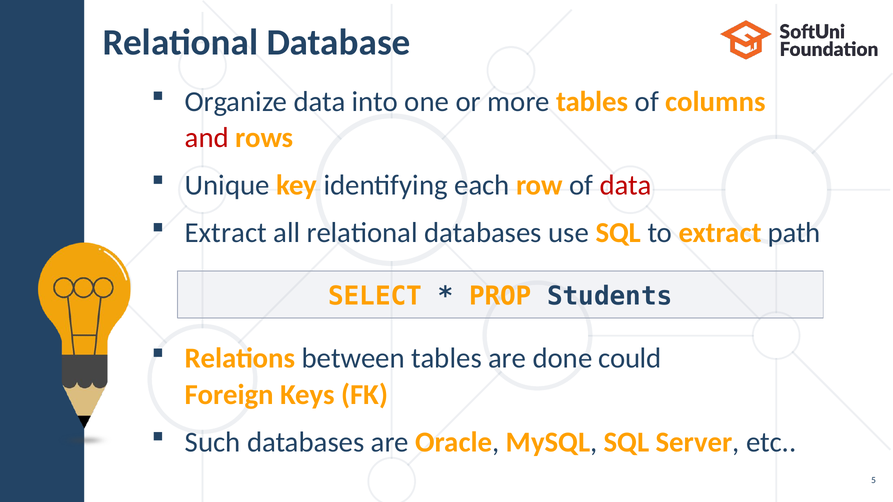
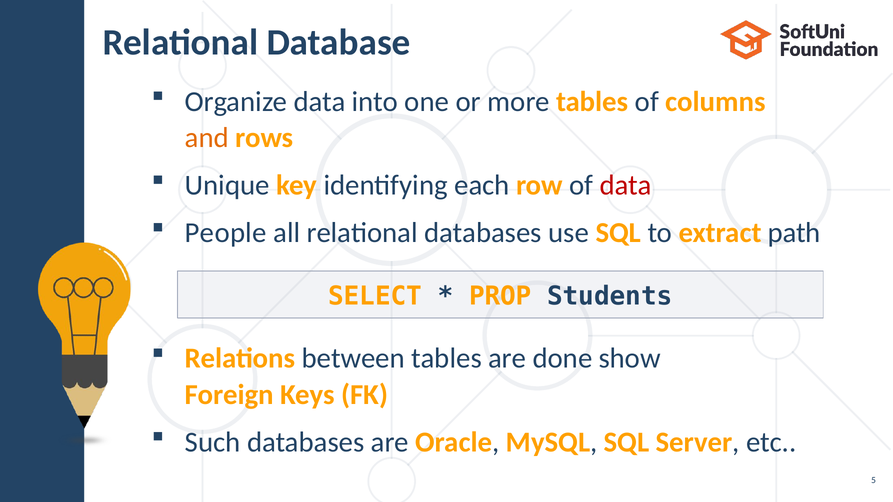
and colour: red -> orange (207, 138)
Extract: Extract -> People (226, 233)
could: could -> show (630, 359)
